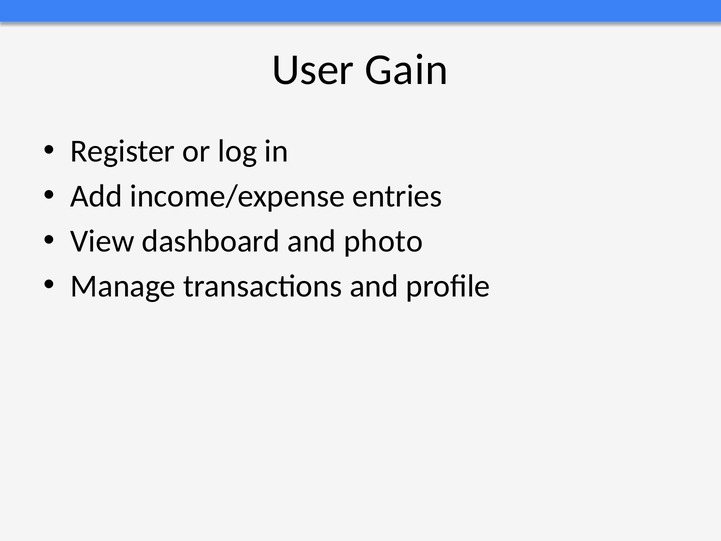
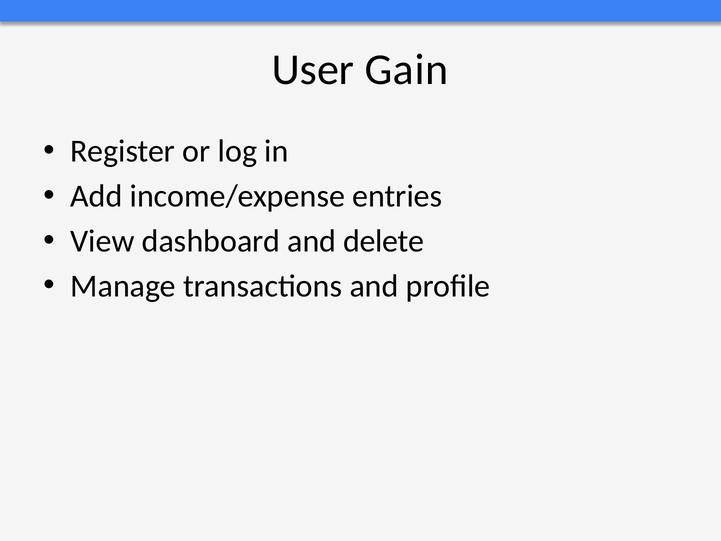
photo: photo -> delete (384, 241)
